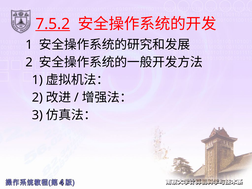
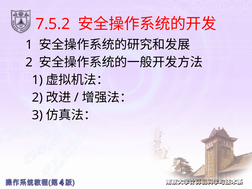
7.5.2 underline: present -> none (53, 24)
